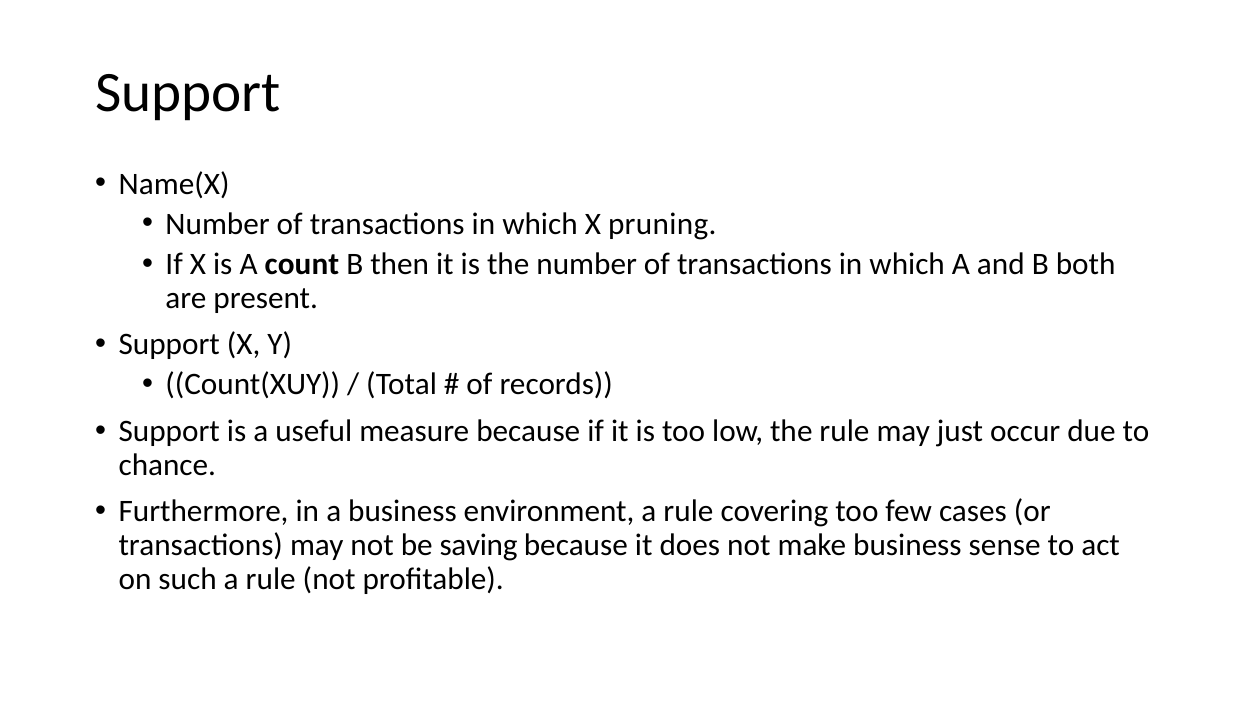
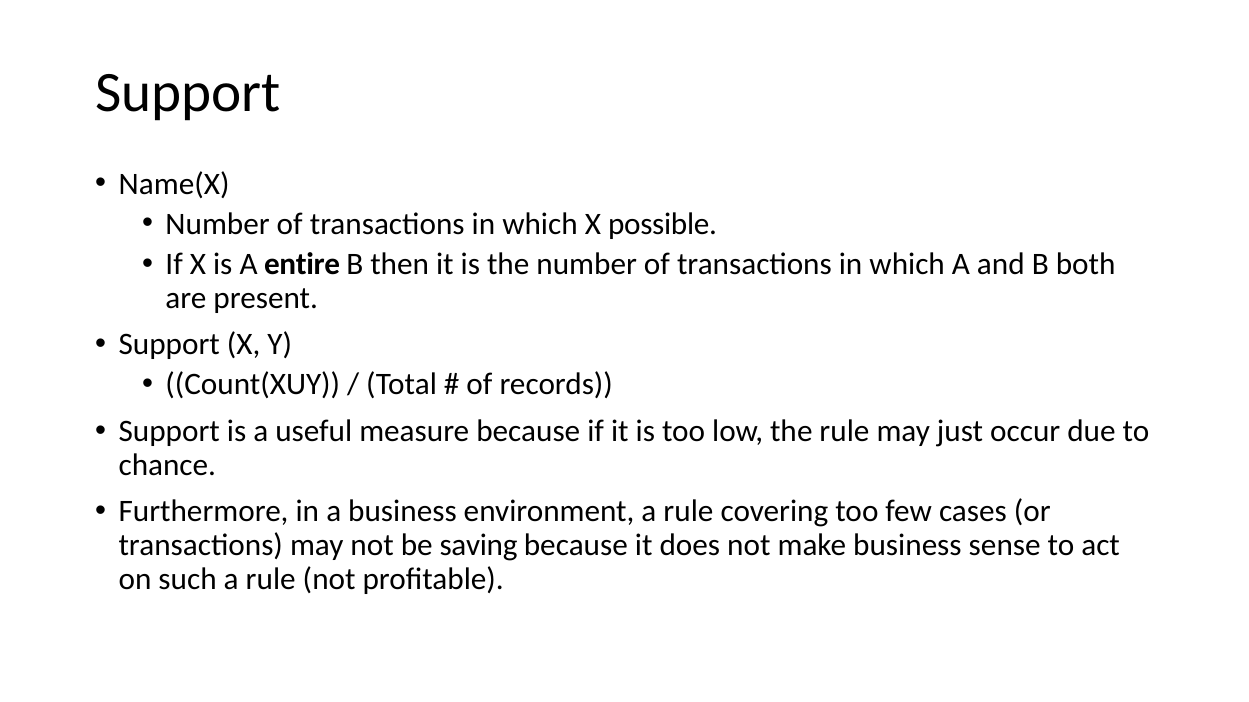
pruning: pruning -> possible (663, 224)
count: count -> entire (302, 264)
